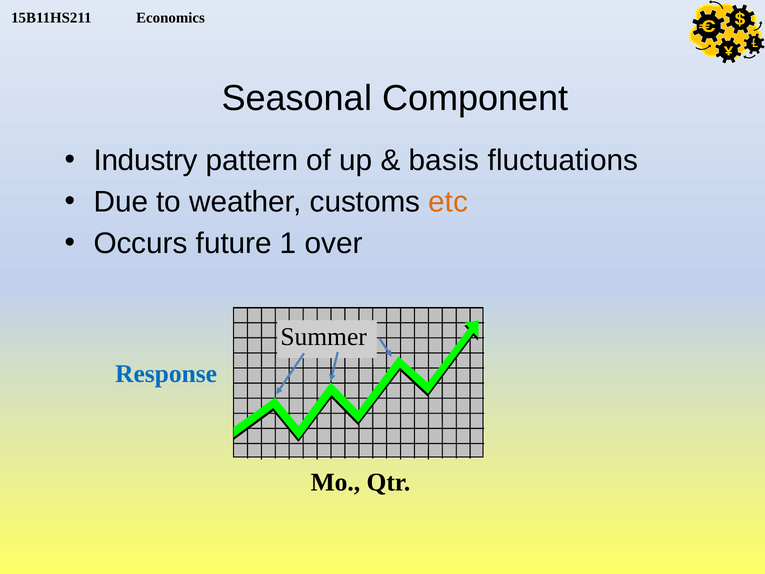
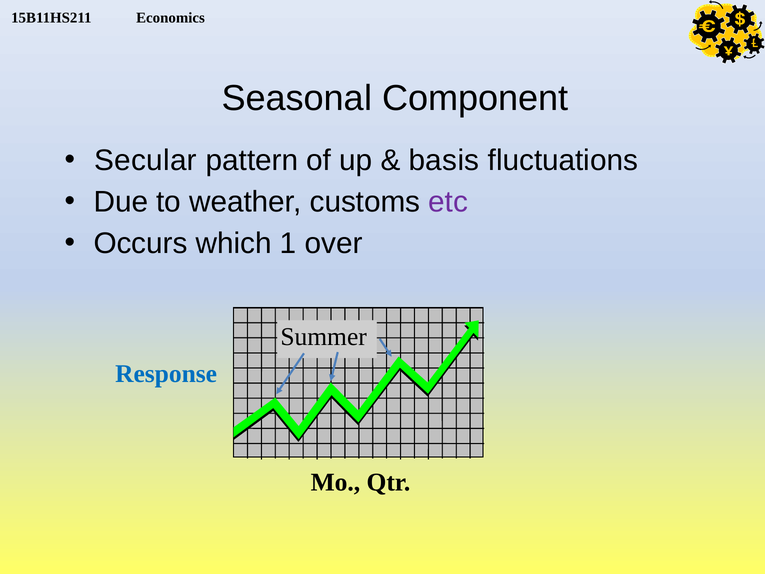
Industry: Industry -> Secular (145, 160)
etc colour: orange -> purple (448, 202)
future: future -> which (234, 243)
